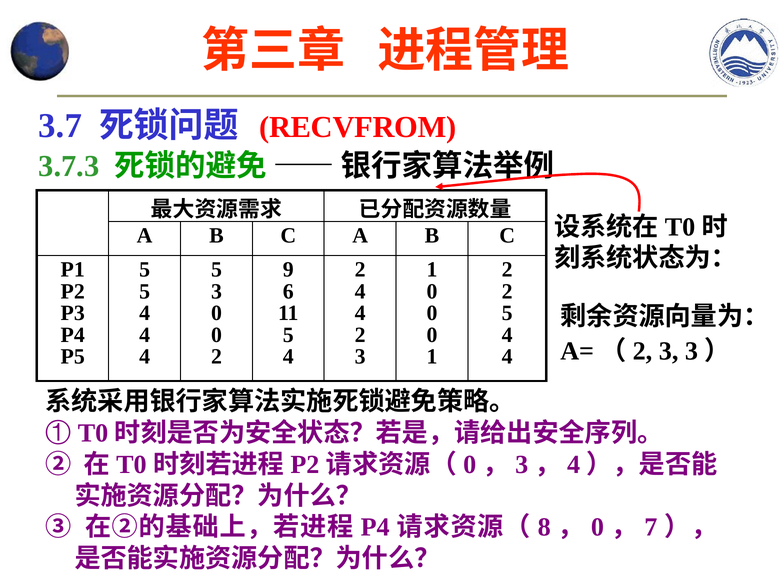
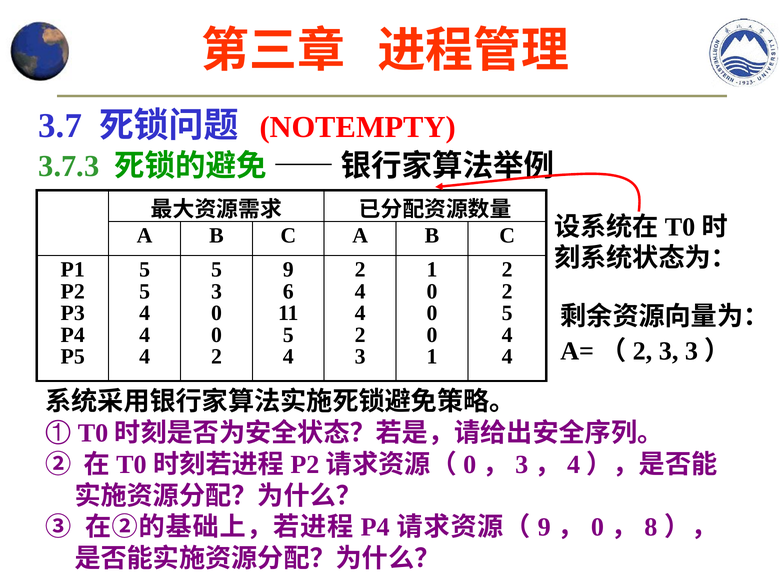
RECVFROM: RECVFROM -> NOTEMPTY (358, 127)
8: 8 -> 9 (544, 527)
7: 7 -> 8 (651, 527)
